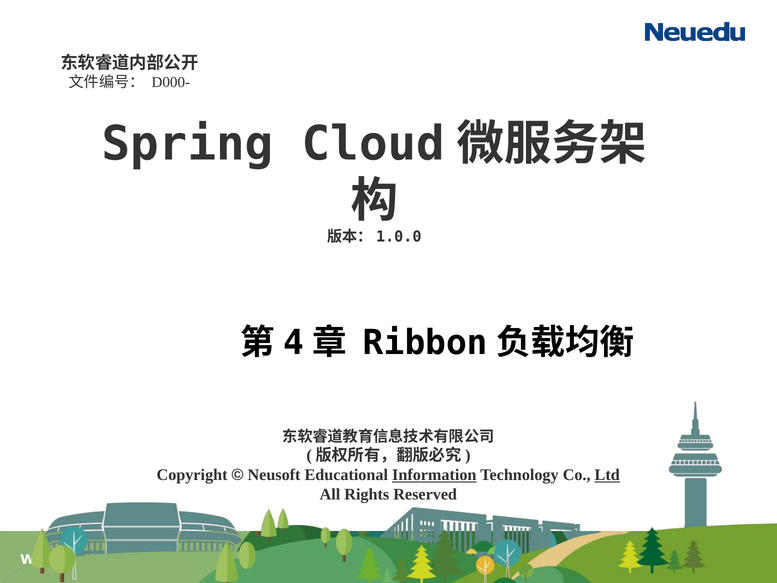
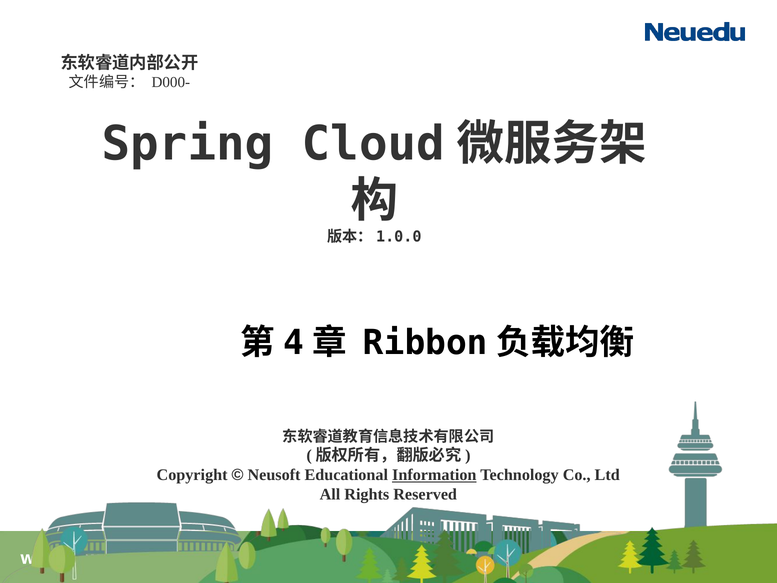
Ltd underline: present -> none (607, 475)
